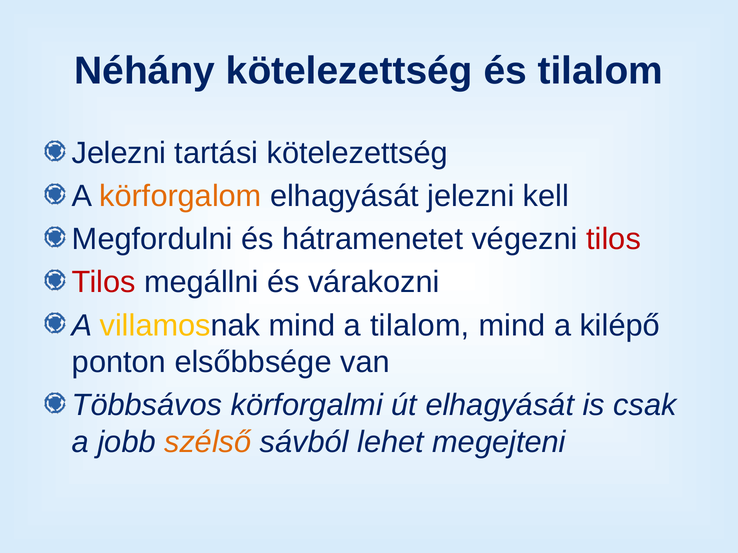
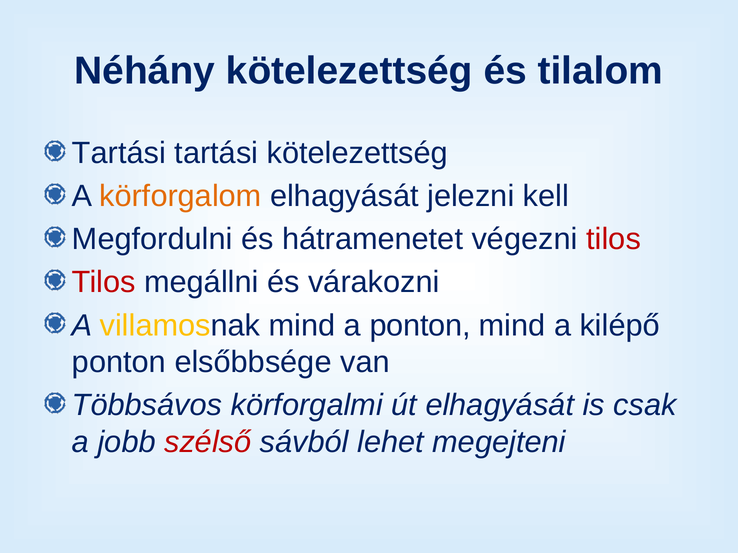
Jelezni: Jelezni -> Tartási (119, 153)
a tilalom: tilalom -> ponton (420, 326)
szélső colour: orange -> red (208, 443)
